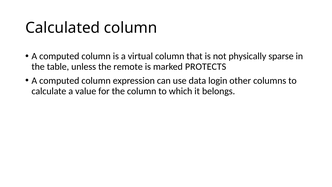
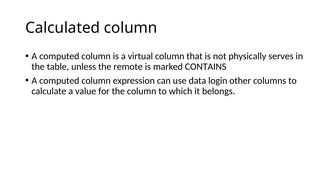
sparse: sparse -> serves (281, 56)
PROTECTS: PROTECTS -> CONTAINS (206, 67)
